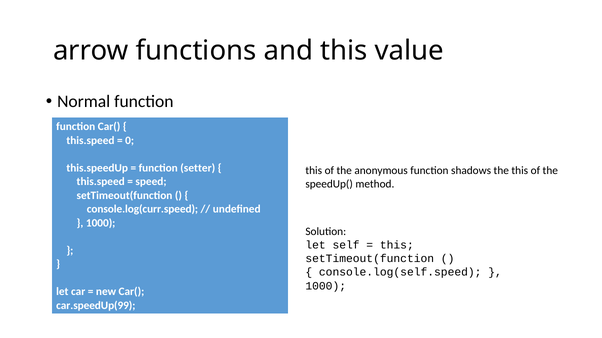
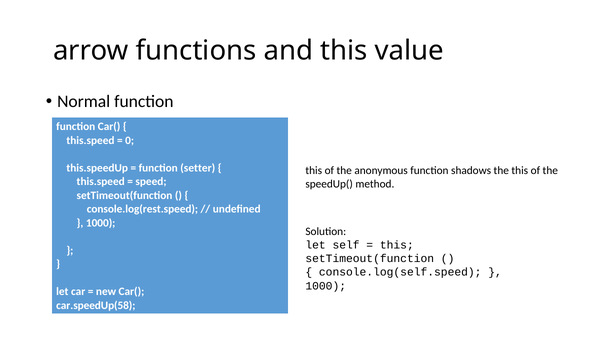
console.log(curr.speed: console.log(curr.speed -> console.log(rest.speed (142, 209)
car.speedUp(99: car.speedUp(99 -> car.speedUp(58 (96, 306)
